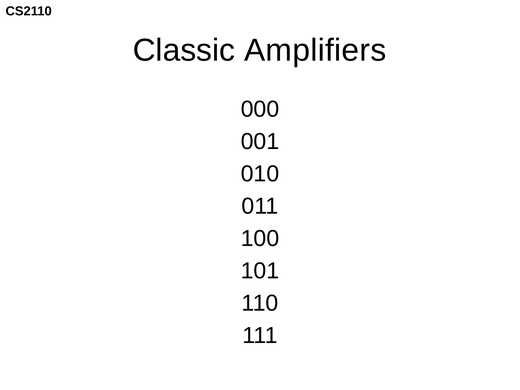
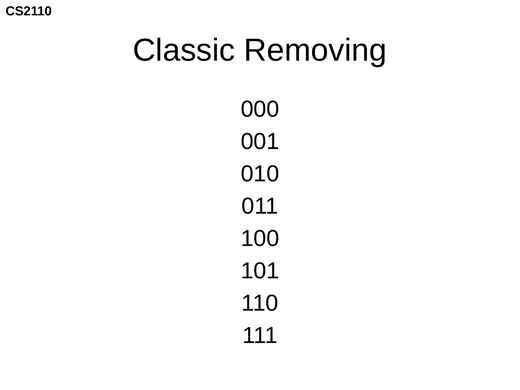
Amplifiers: Amplifiers -> Removing (315, 50)
